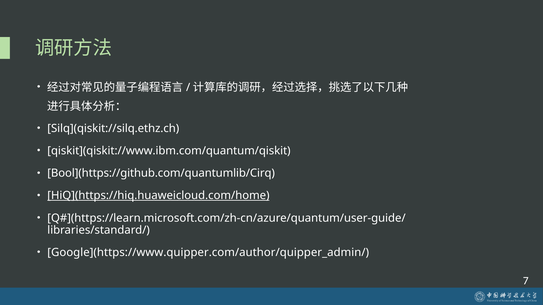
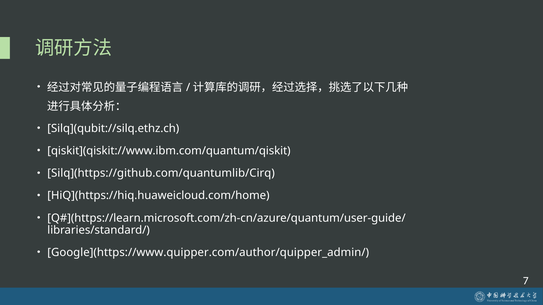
Silq](qiskit://silq.ethz.ch: Silq](qiskit://silq.ethz.ch -> Silq](qubit://silq.ethz.ch (113, 129)
Bool](https://github.com/quantumlib/Cirq: Bool](https://github.com/quantumlib/Cirq -> Silq](https://github.com/quantumlib/Cirq (161, 173)
HiQ](https://hiq.huaweicloud.com/home underline: present -> none (158, 196)
